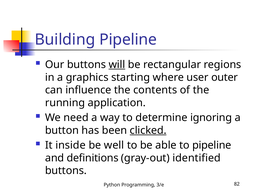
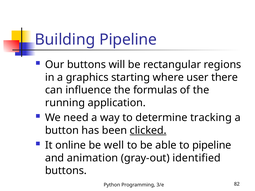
will underline: present -> none (117, 65)
outer: outer -> there (225, 77)
contents: contents -> formulas (155, 90)
ignoring: ignoring -> tracking (211, 118)
inside: inside -> online (71, 145)
definitions: definitions -> animation (92, 158)
